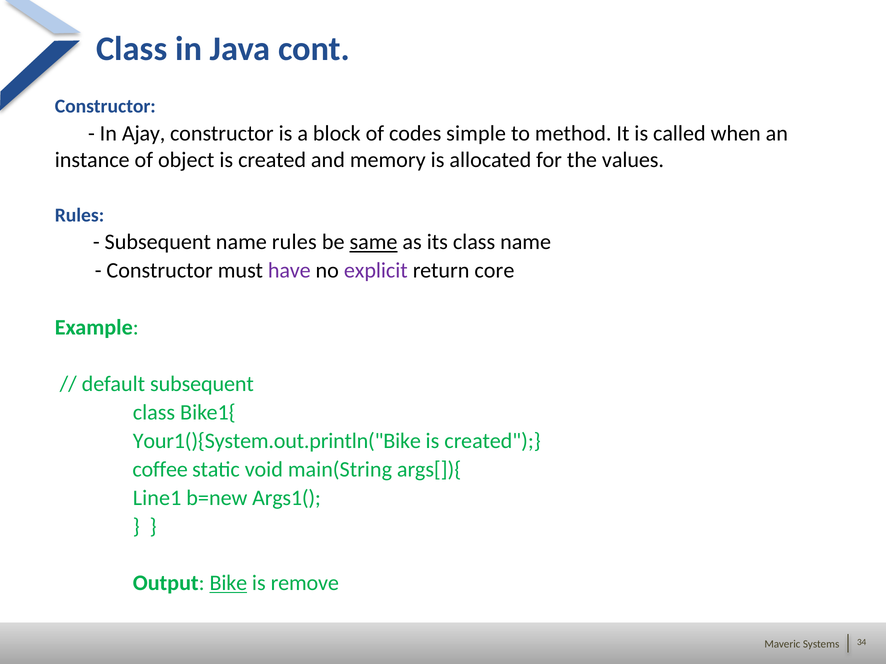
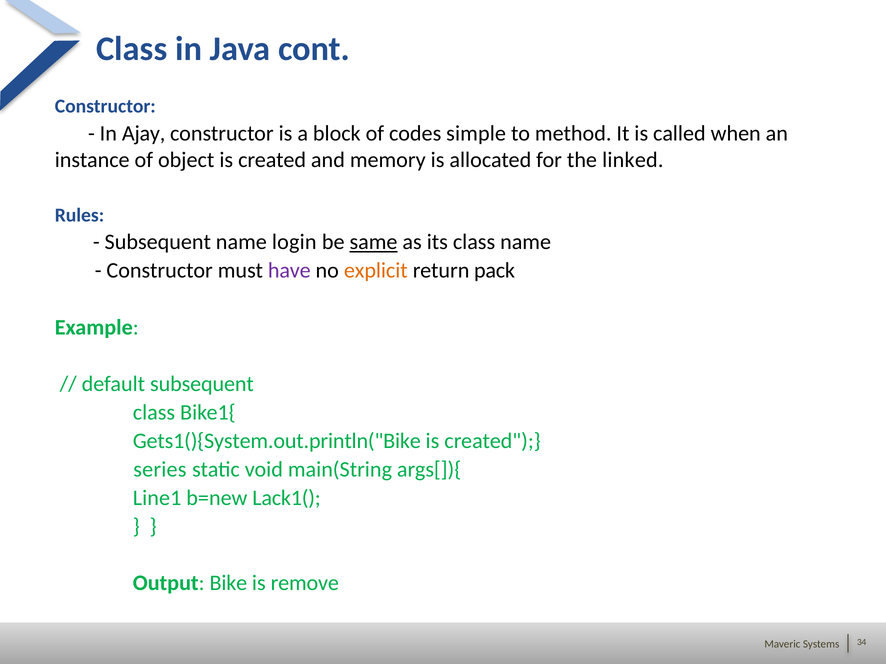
values: values -> linked (633, 160)
name rules: rules -> login (294, 242)
explicit colour: purple -> orange (376, 271)
core: core -> pack (495, 271)
Your1(){System.out.println("Bike: Your1(){System.out.println("Bike -> Gets1(){System.out.println("Bike (277, 441)
coffee: coffee -> series (160, 470)
Args1(: Args1( -> Lack1( (287, 498)
Bike underline: present -> none (228, 583)
